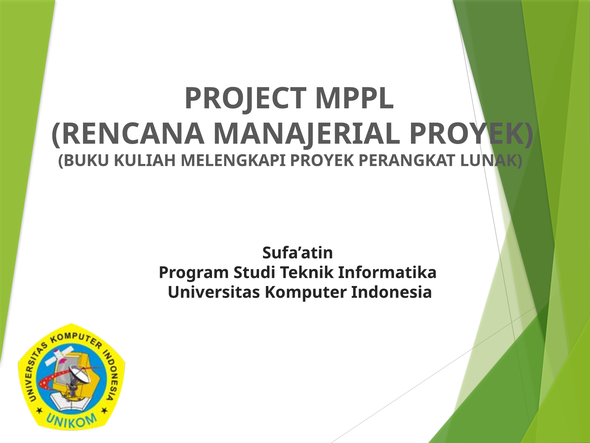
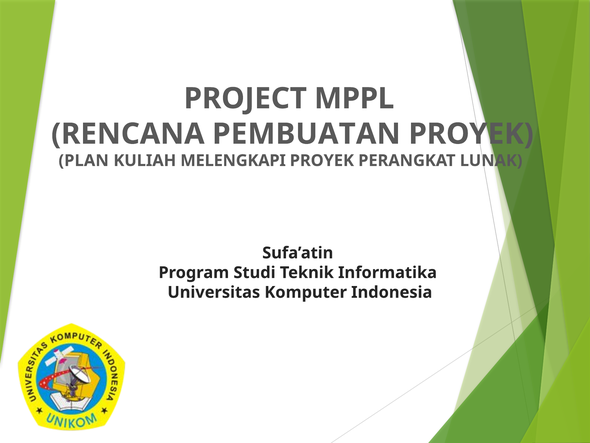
MANAJERIAL: MANAJERIAL -> PEMBUATAN (306, 134)
BUKU: BUKU -> PLAN (84, 160)
